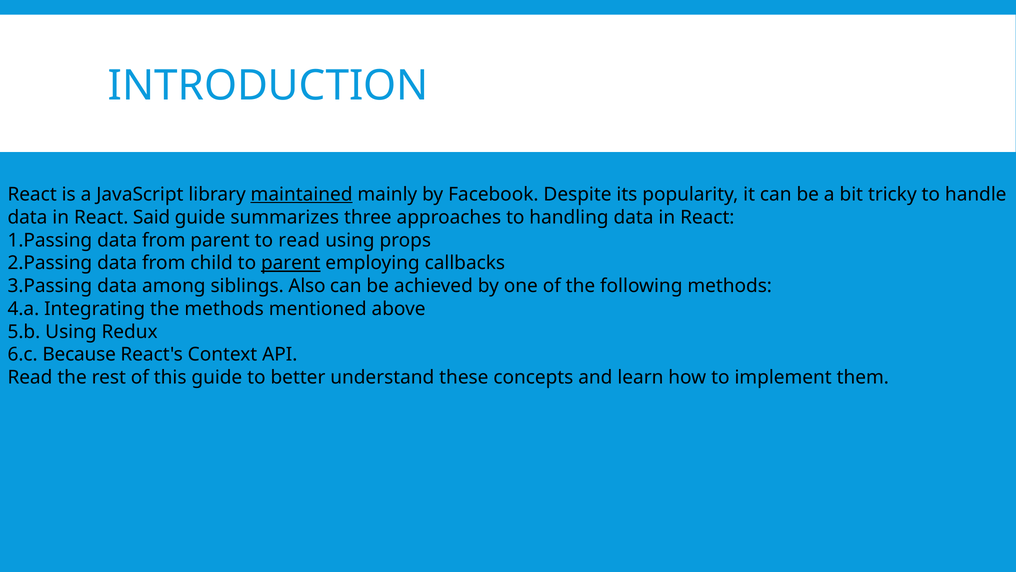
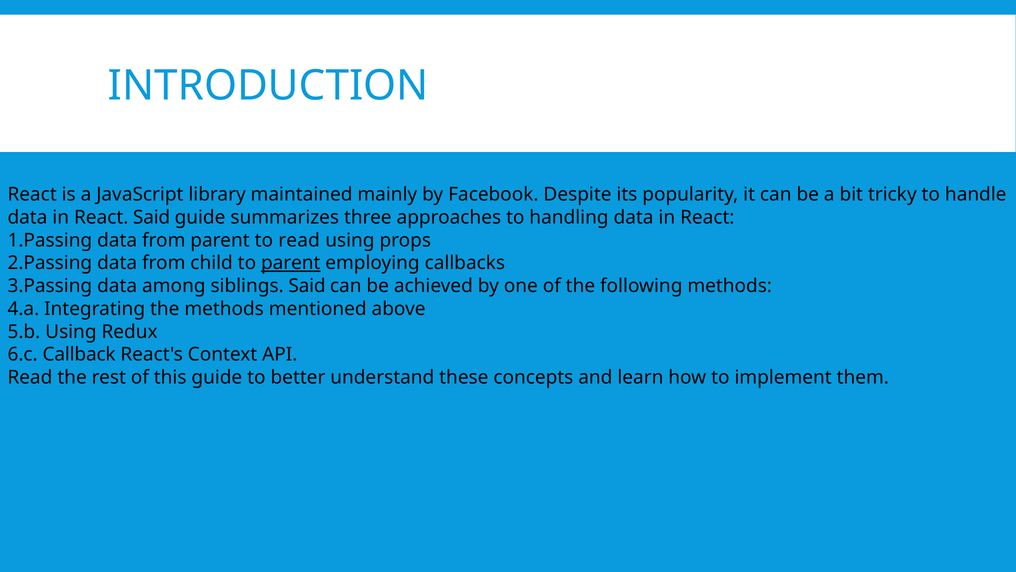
maintained underline: present -> none (302, 194)
siblings Also: Also -> Said (307, 286)
Because: Because -> Callback (79, 354)
